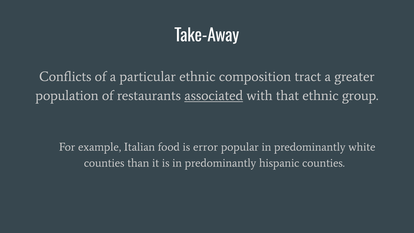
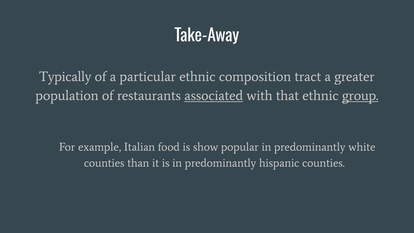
Conflicts: Conflicts -> Typically (65, 77)
group underline: none -> present (360, 96)
error: error -> show (206, 147)
